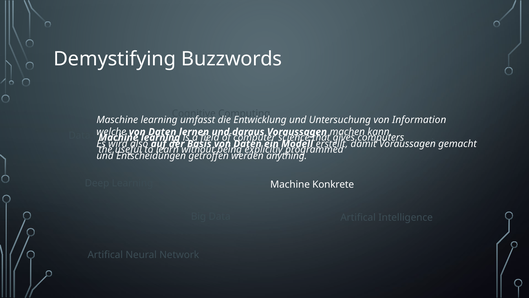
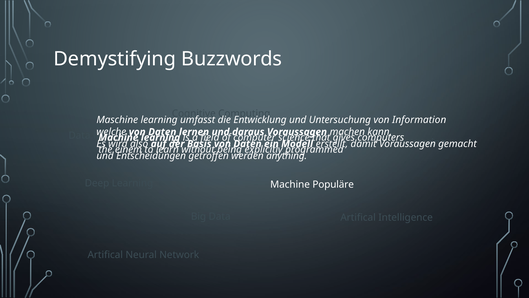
useful: useful -> einem (128, 149)
Konkrete: Konkrete -> Populäre (333, 184)
